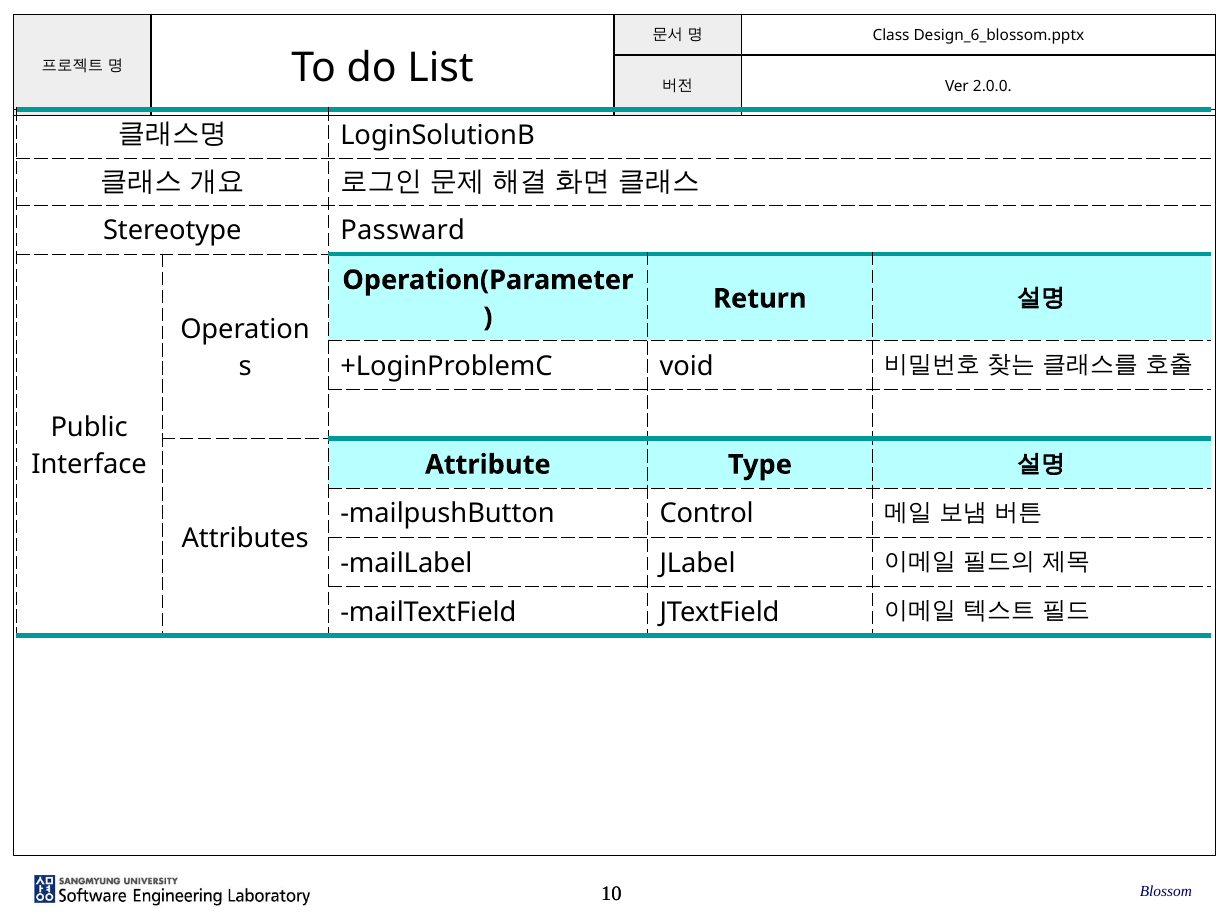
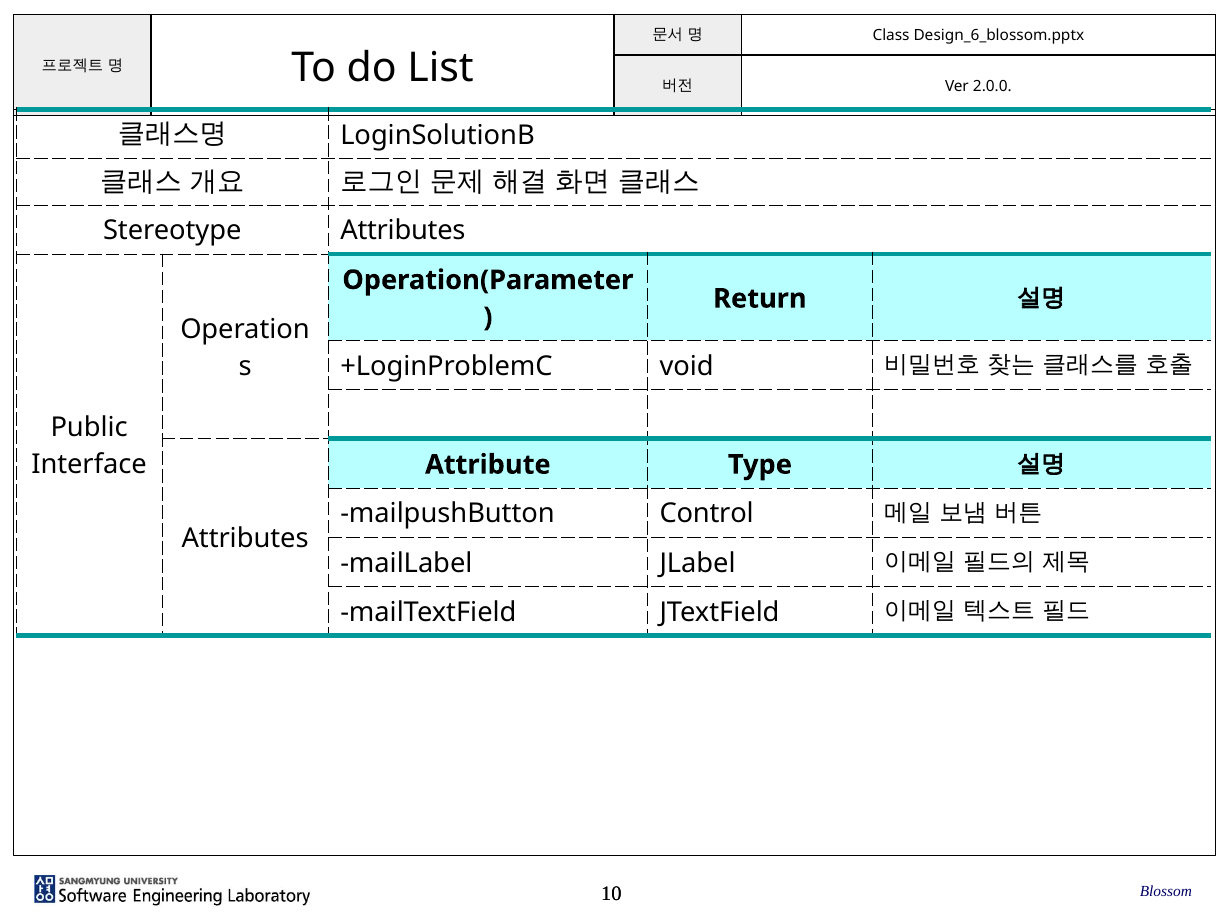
Stereotype Passward: Passward -> Attributes (403, 231)
